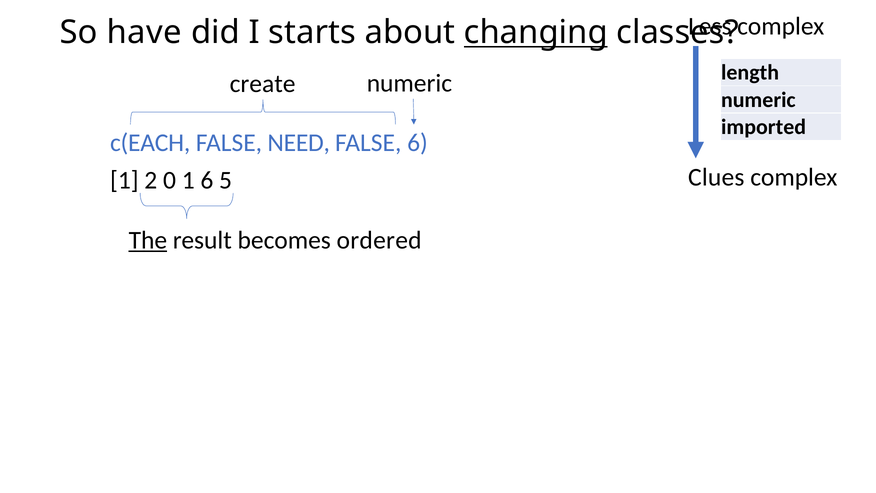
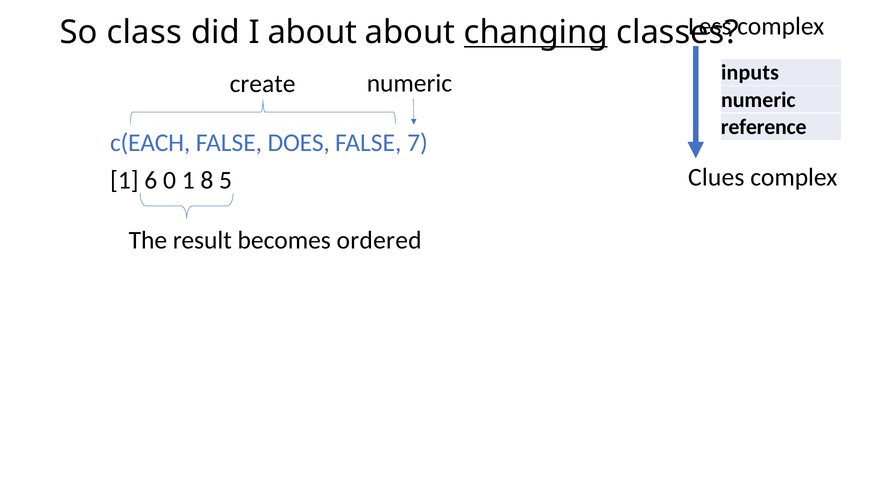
have: have -> class (144, 33)
I starts: starts -> about (312, 33)
length: length -> inputs (750, 73)
imported: imported -> reference (764, 127)
NEED: NEED -> DOES (299, 143)
FALSE 6: 6 -> 7 (417, 143)
2: 2 -> 6 (151, 180)
1 6: 6 -> 8 (207, 180)
The underline: present -> none (148, 240)
